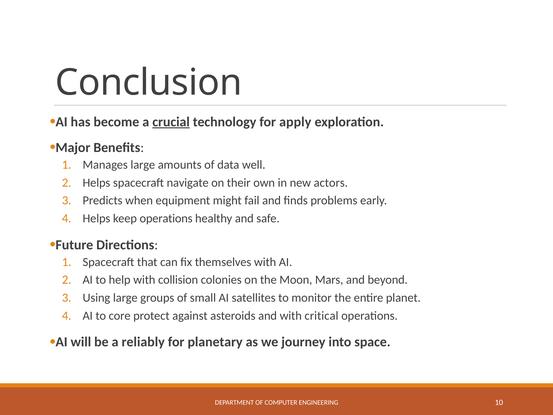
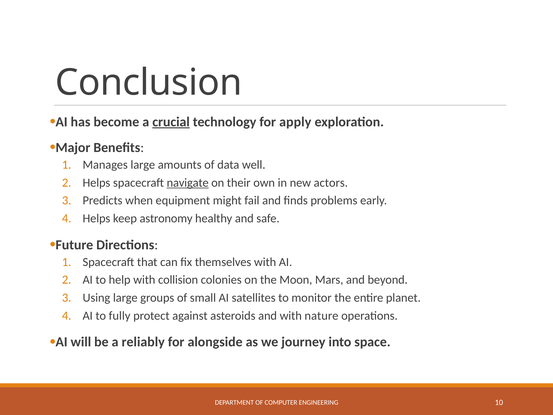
navigate underline: none -> present (188, 183)
keep operations: operations -> astronomy (166, 218)
core: core -> fully (120, 315)
critical: critical -> nature (321, 315)
planetary: planetary -> alongside (215, 342)
